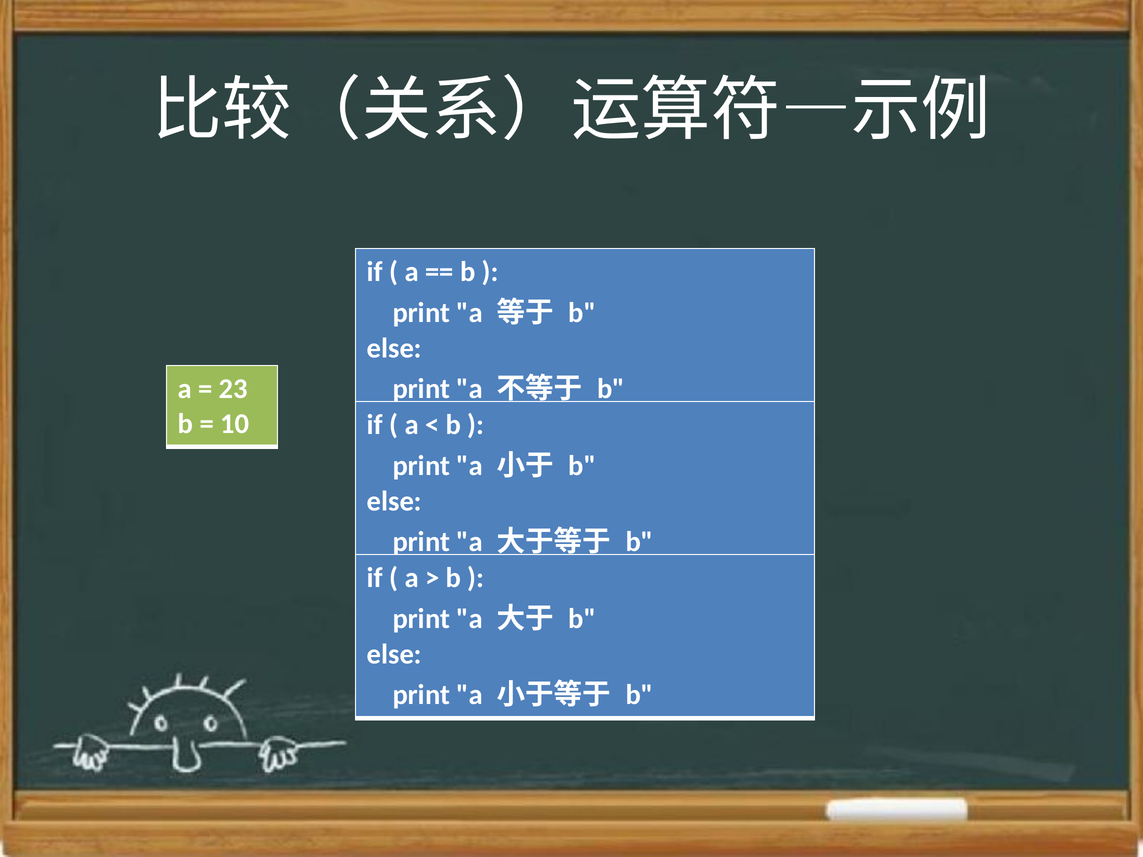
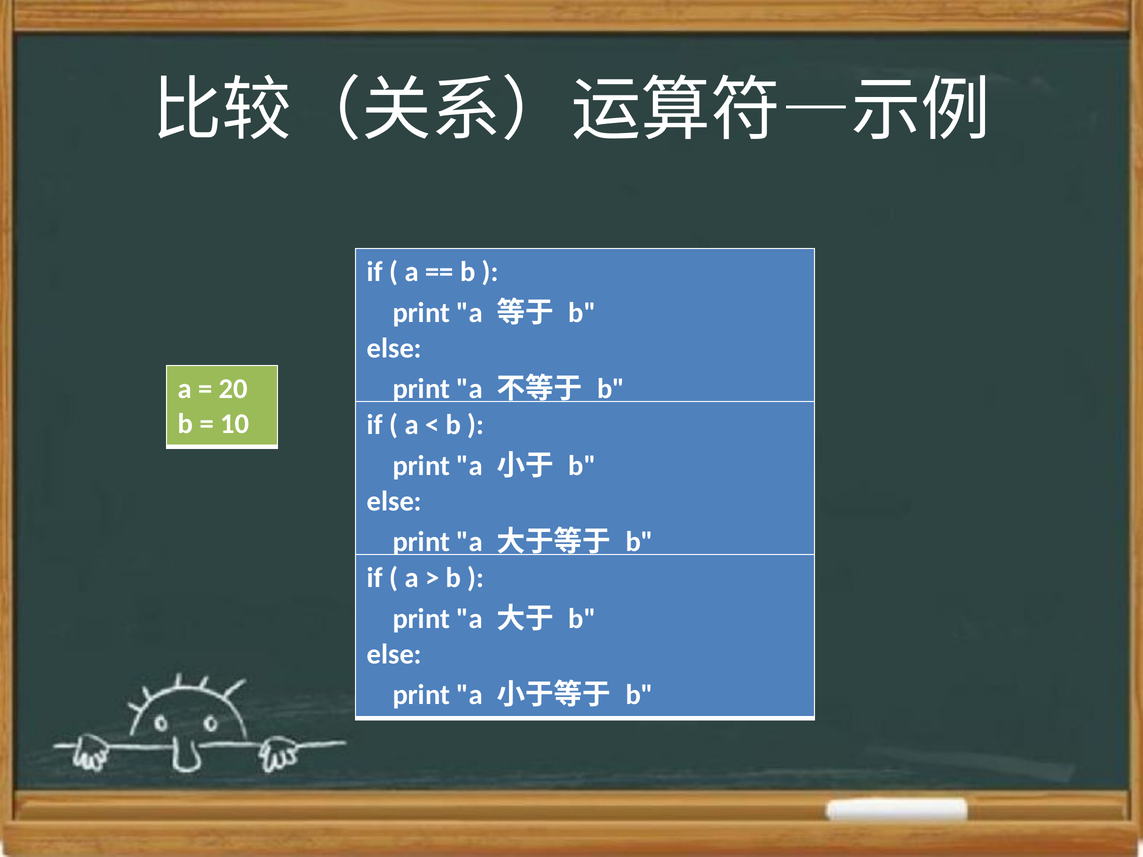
23: 23 -> 20 (233, 389)
